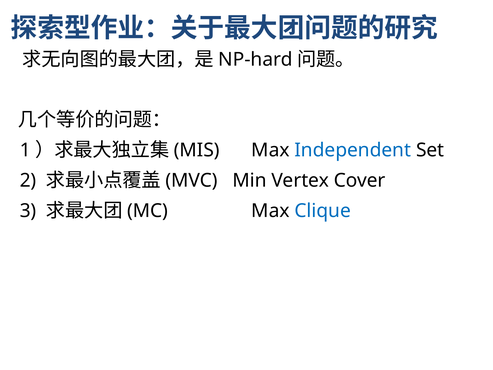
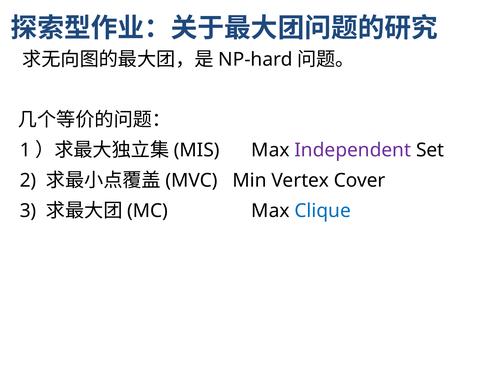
Independent colour: blue -> purple (353, 150)
